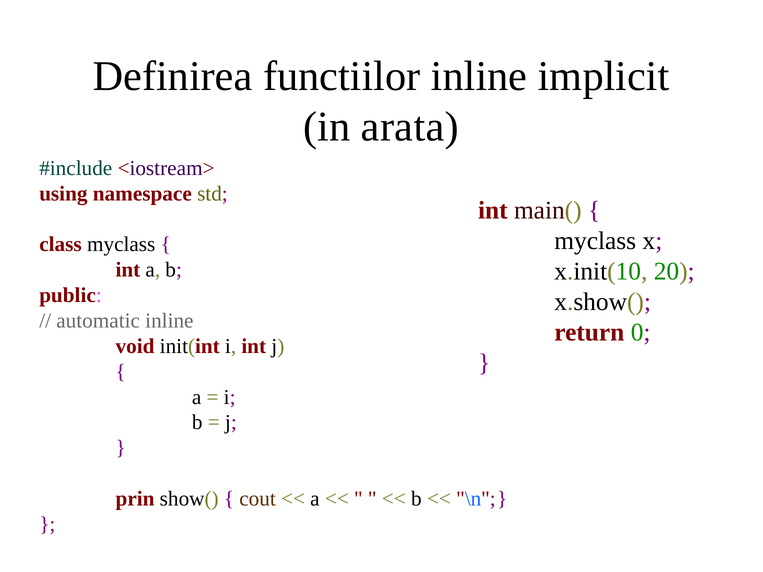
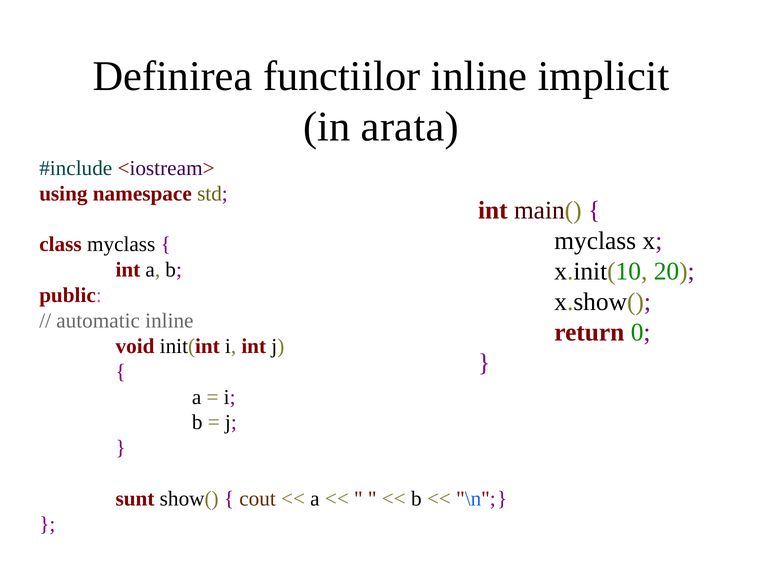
prin: prin -> sunt (135, 499)
